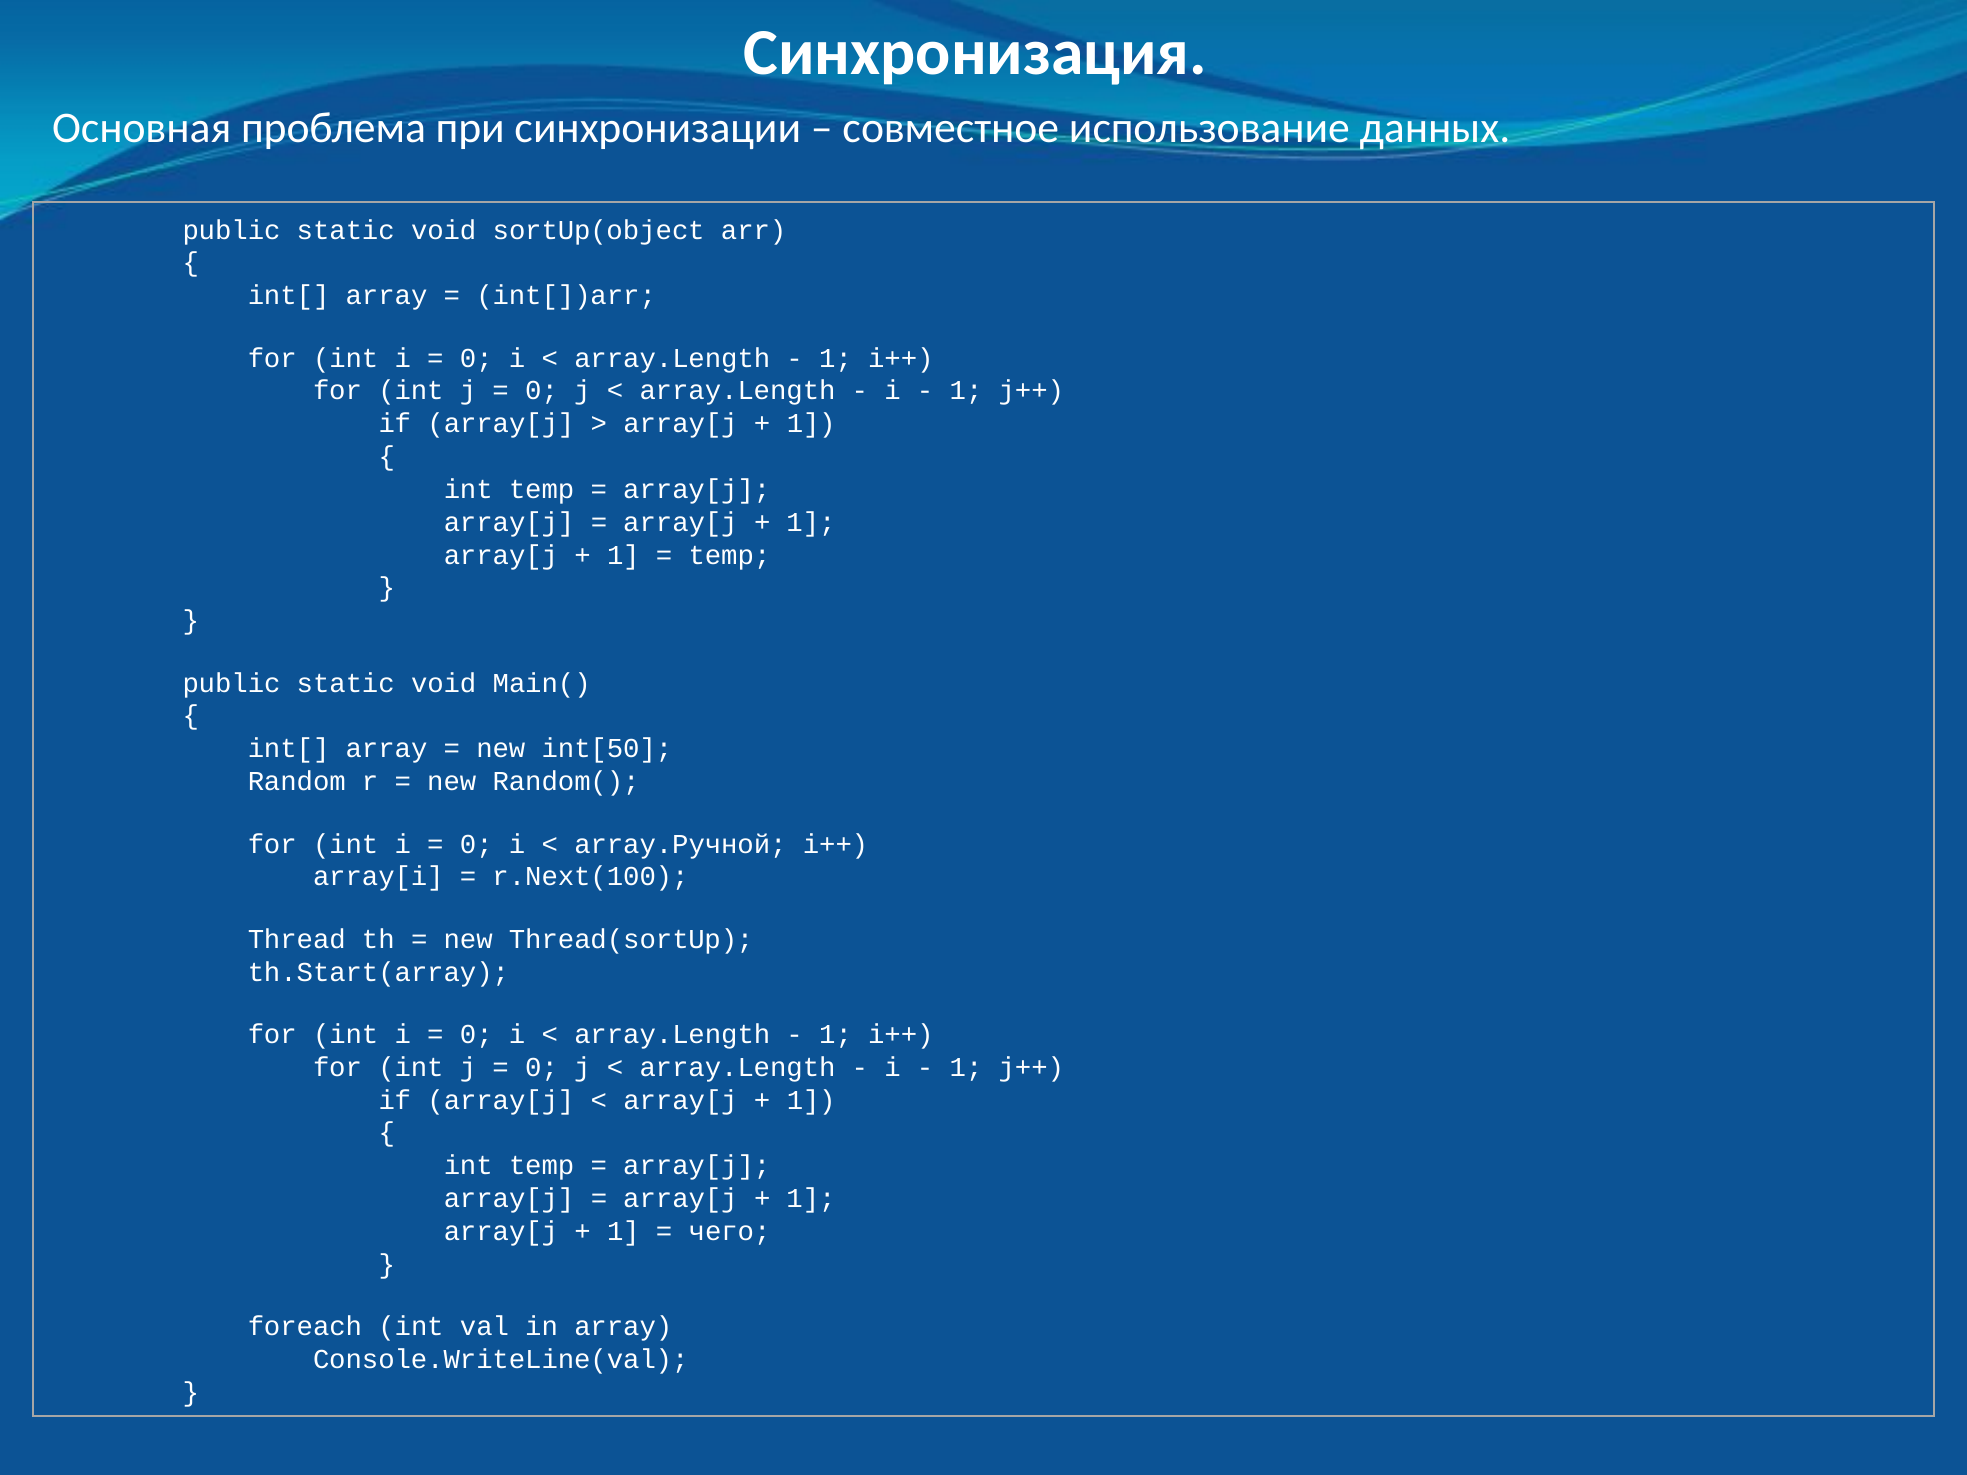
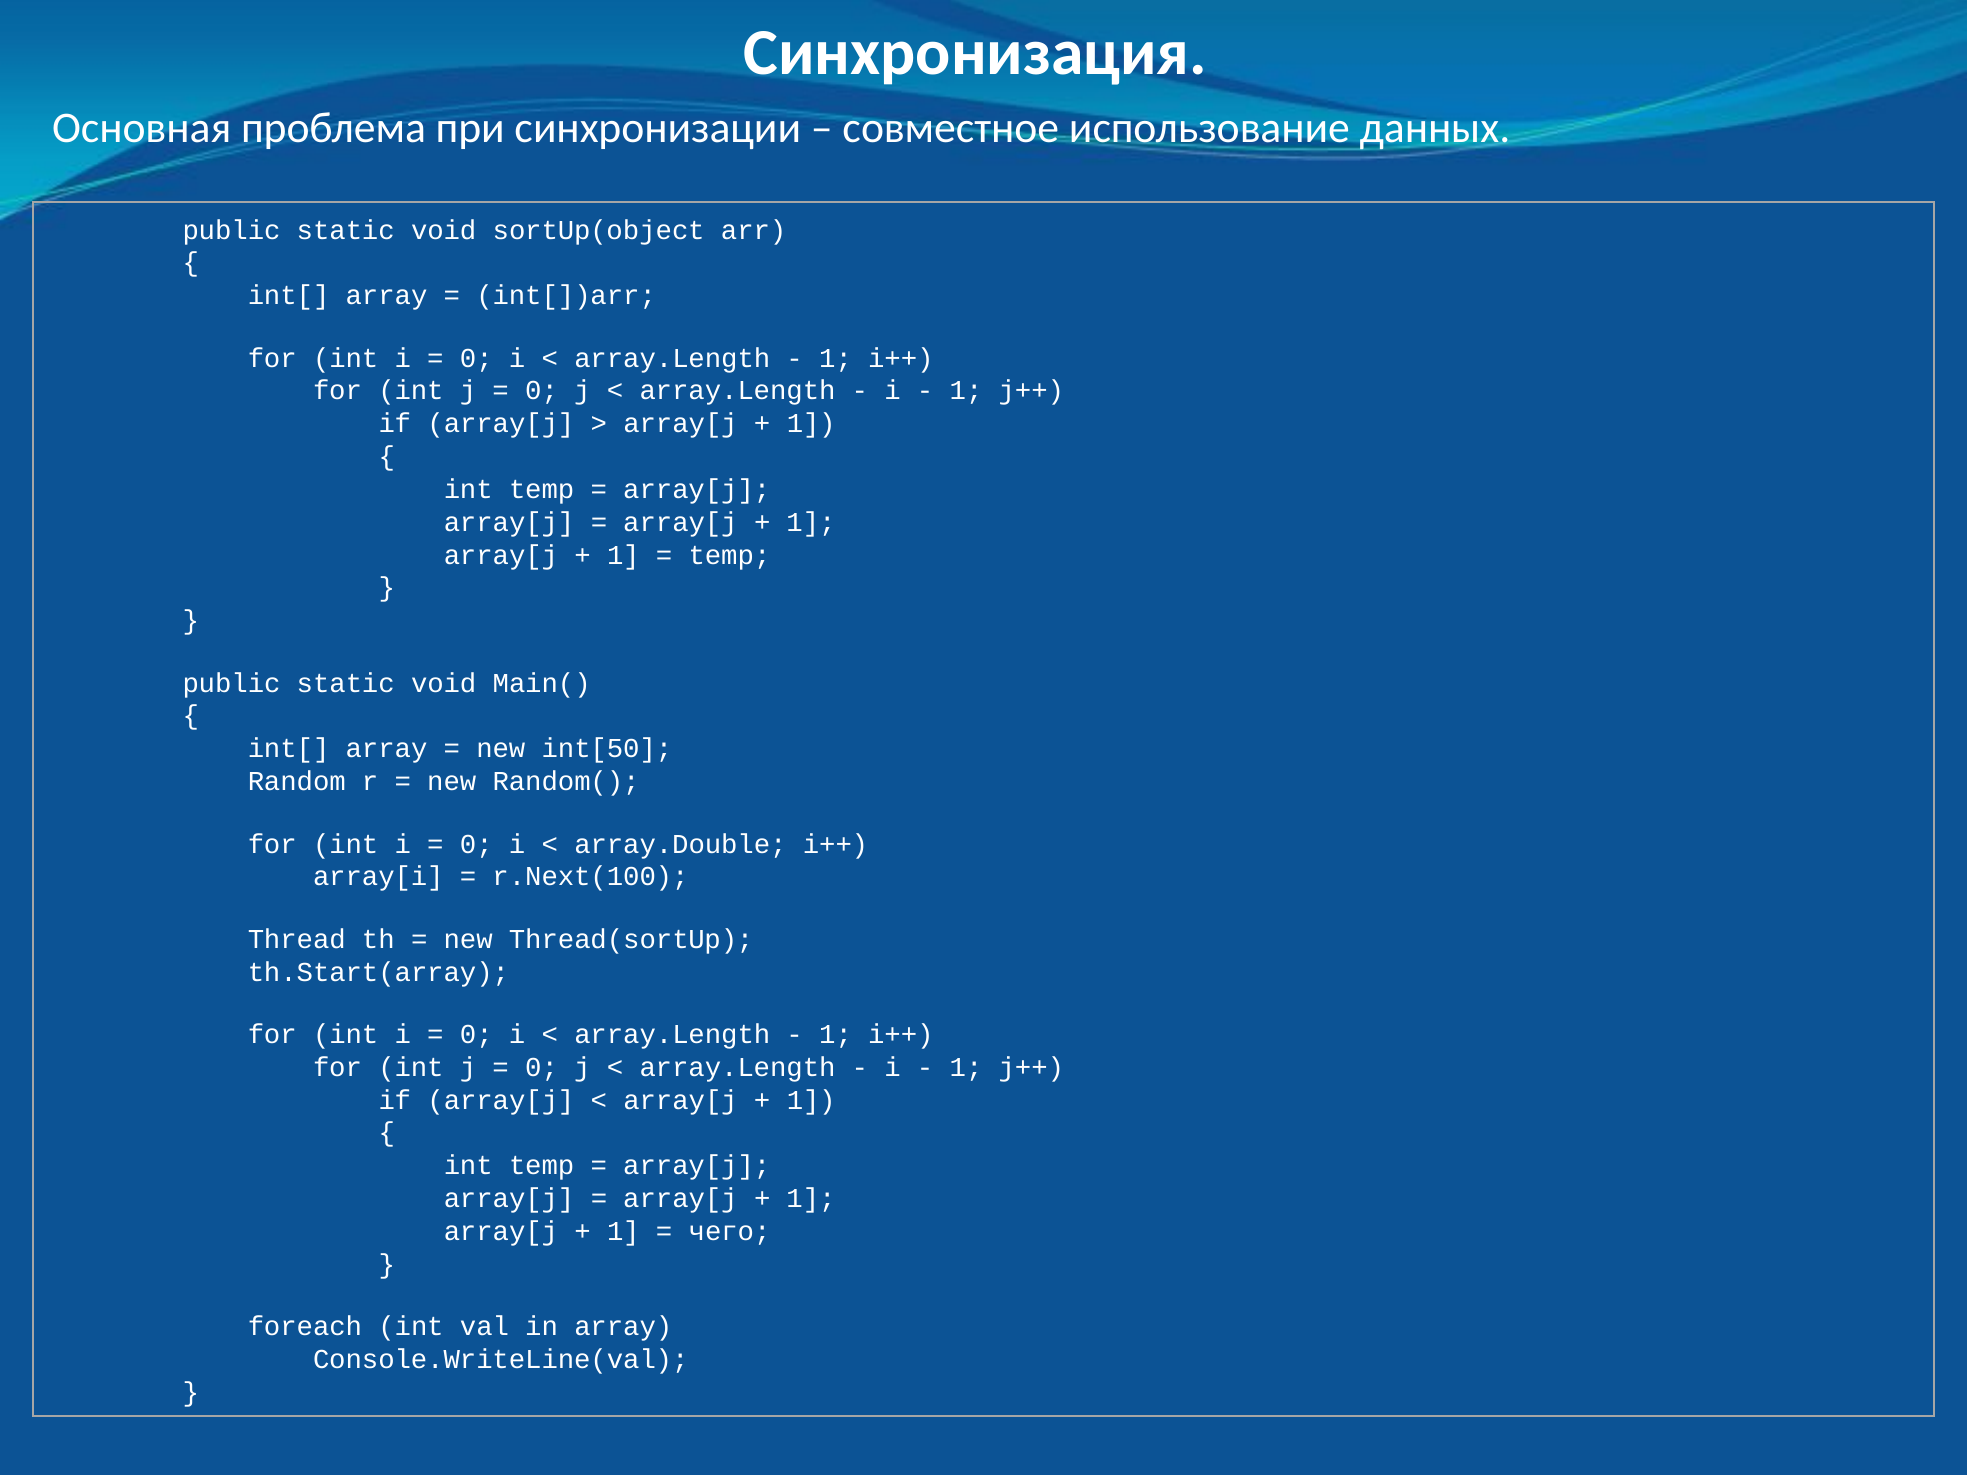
array.Ручной: array.Ручной -> array.Double (680, 844)
